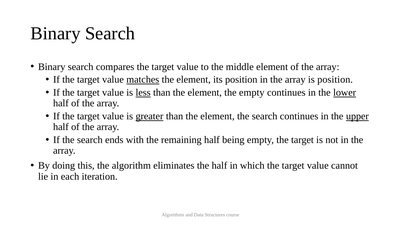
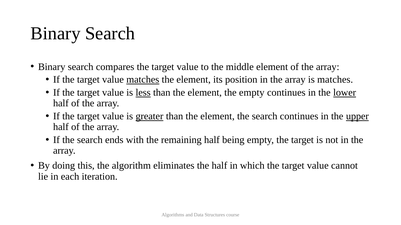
is position: position -> matches (335, 80)
